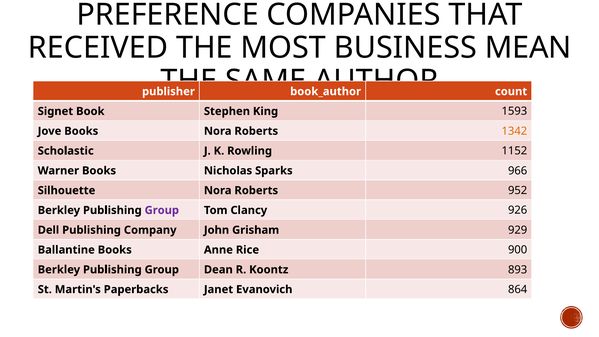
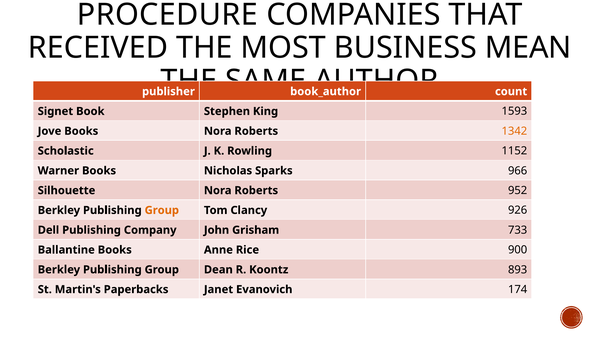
PREFERENCE: PREFERENCE -> PROCEDURE (167, 15)
Group colour: purple -> orange (162, 210)
929: 929 -> 733 (518, 230)
864: 864 -> 174 (518, 289)
